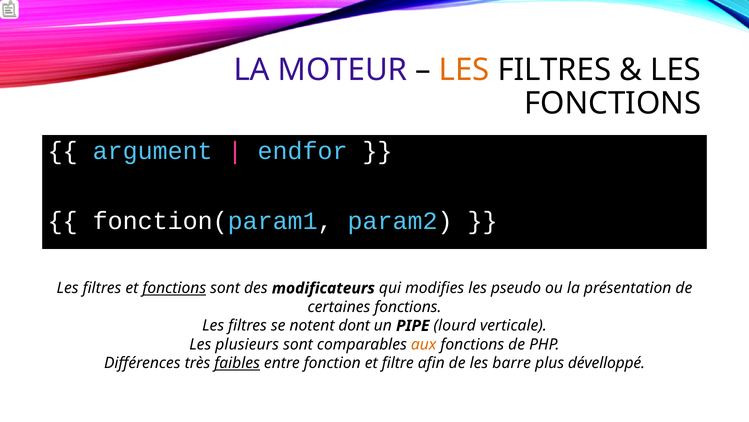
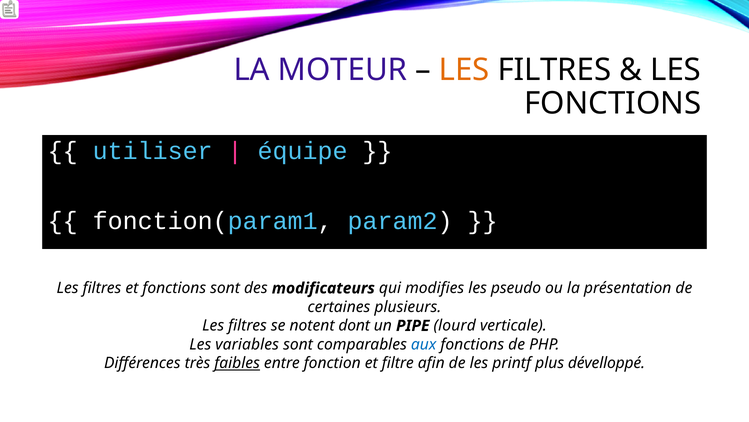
argument: argument -> utiliser (153, 151)
endfor: endfor -> équipe (303, 151)
fonctions underline: present -> none (174, 288)
certaines fonctions: fonctions -> plusieurs (408, 307)
plusieurs: plusieurs -> variables (247, 344)
aux colour: orange -> blue (424, 344)
barre: barre -> printf (512, 363)
